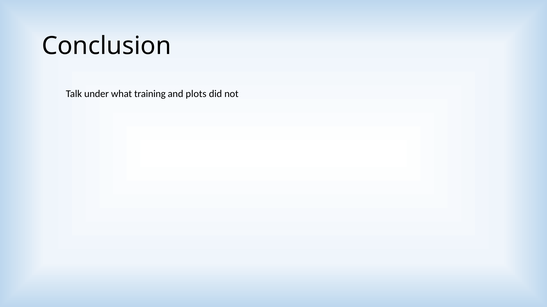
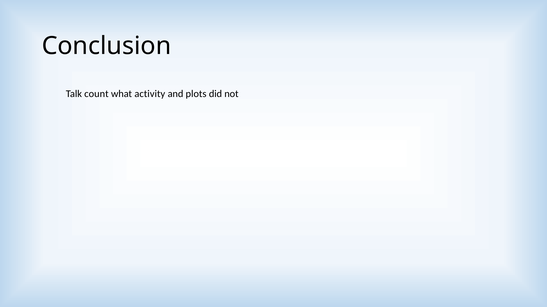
under: under -> count (96, 94)
training: training -> activity (150, 94)
